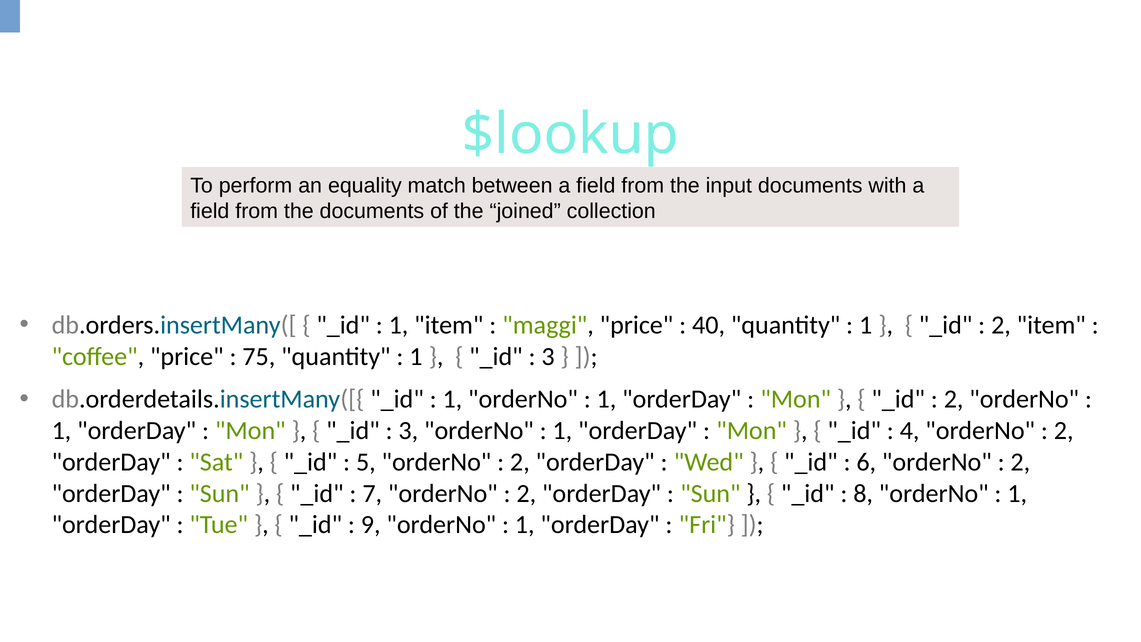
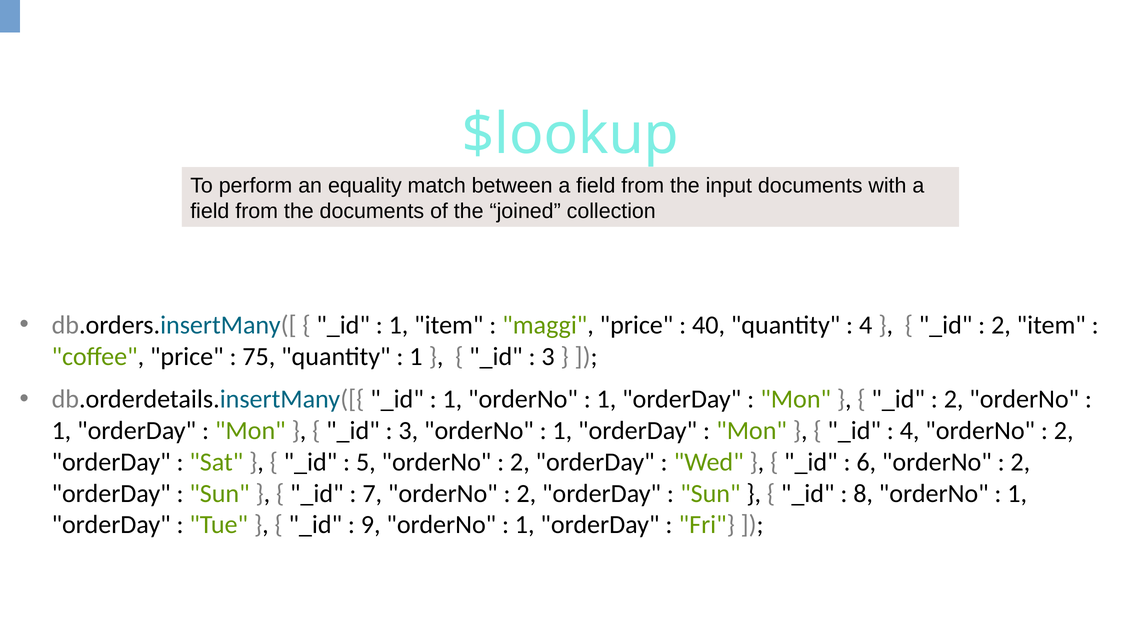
1: 1 -> 4 (866, 325)
